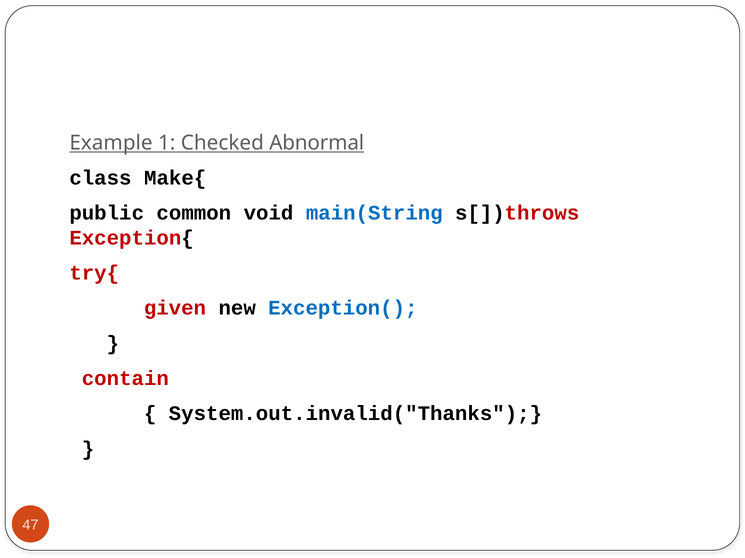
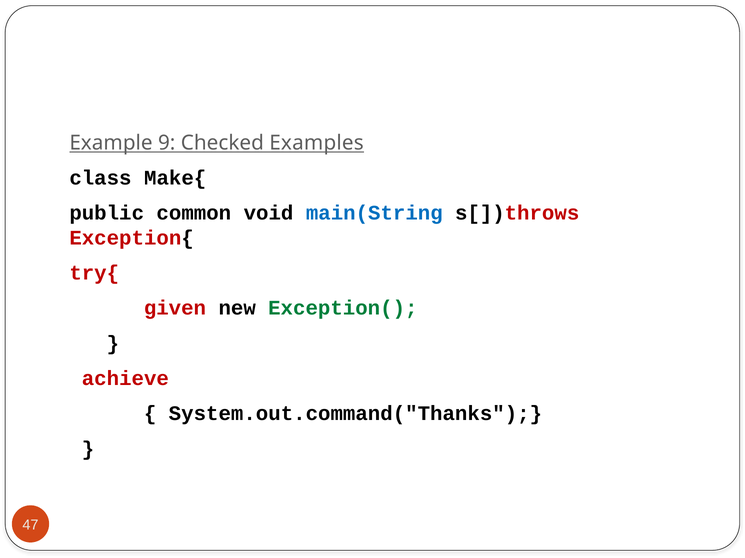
1: 1 -> 9 (167, 143)
Abnormal: Abnormal -> Examples (317, 143)
Exception( colour: blue -> green (343, 309)
contain: contain -> achieve (125, 379)
System.out.invalid("Thanks: System.out.invalid("Thanks -> System.out.command("Thanks (355, 414)
